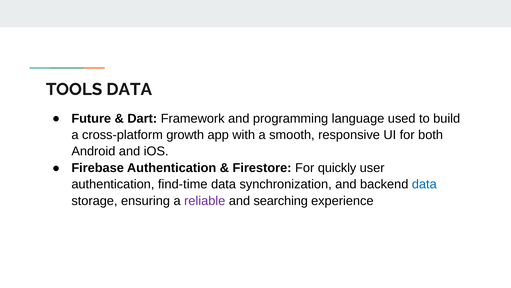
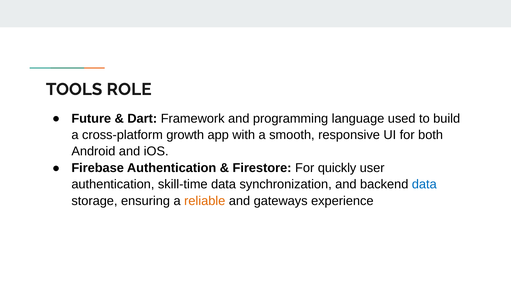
TOOLS DATA: DATA -> ROLE (129, 89)
find-time: find-time -> skill-time (183, 184)
reliable colour: purple -> orange (205, 200)
searching: searching -> gateways (281, 200)
